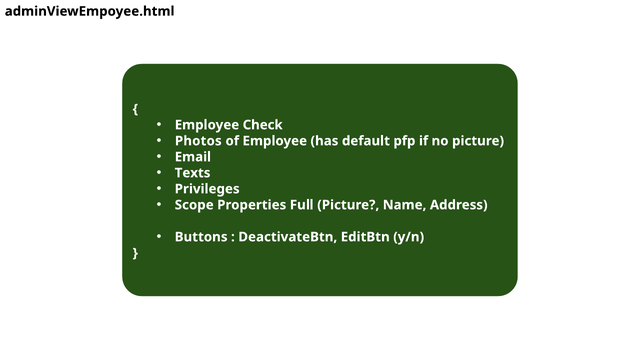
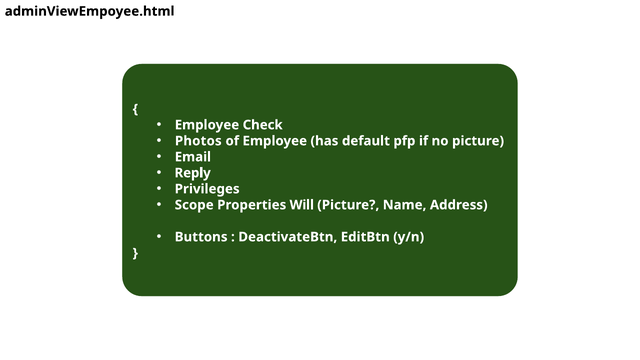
Texts: Texts -> Reply (193, 173)
Full: Full -> Will (302, 205)
